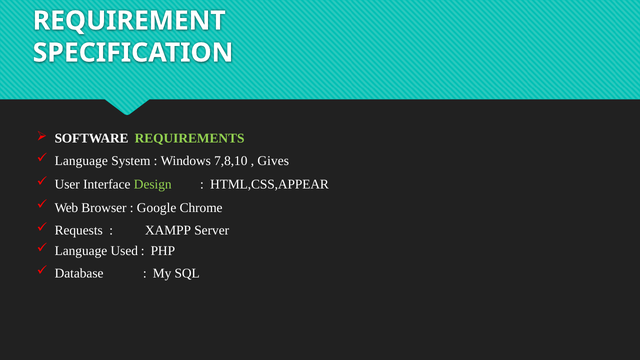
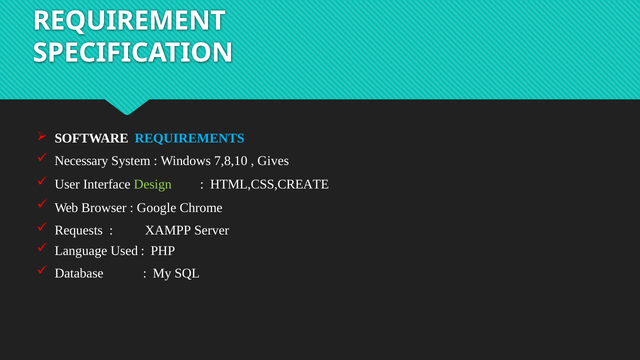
REQUIREMENTS colour: light green -> light blue (190, 138)
Language: Language -> Necessary (81, 161)
HTML,CSS,APPEAR: HTML,CSS,APPEAR -> HTML,CSS,CREATE (270, 184)
